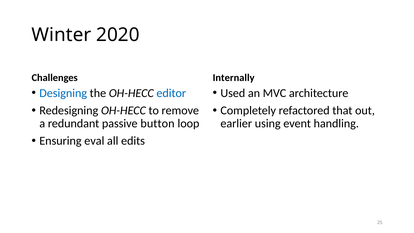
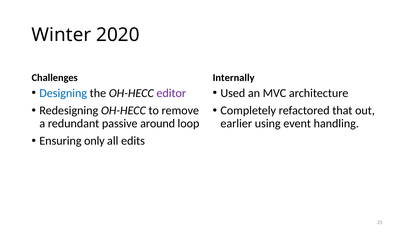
editor colour: blue -> purple (171, 93)
button: button -> around (158, 123)
eval: eval -> only (94, 141)
